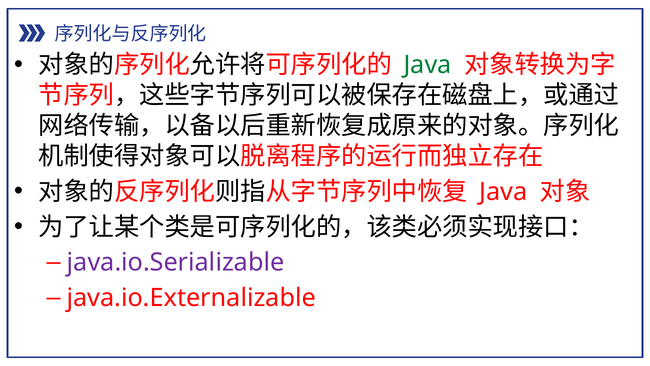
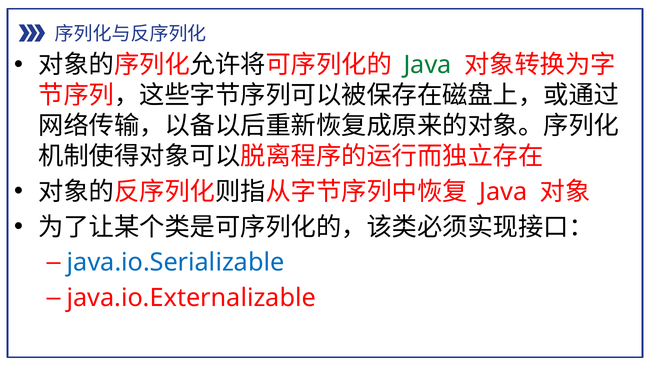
java.io.Serializable colour: purple -> blue (176, 262)
